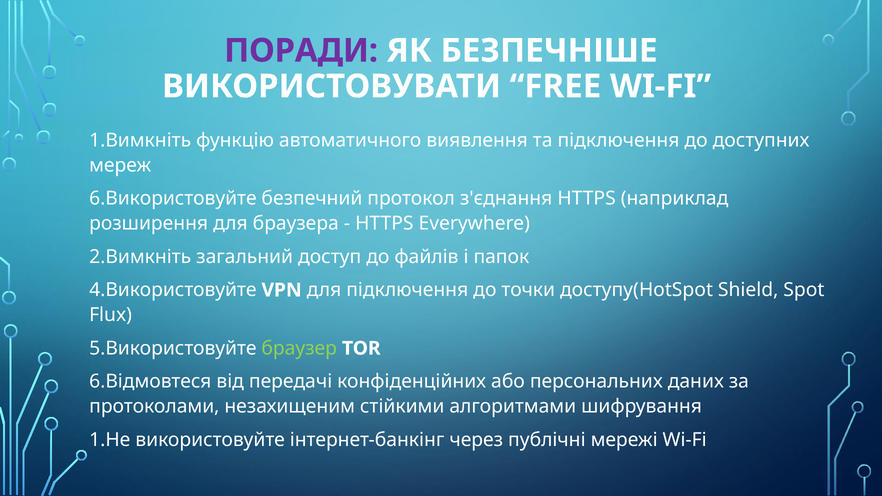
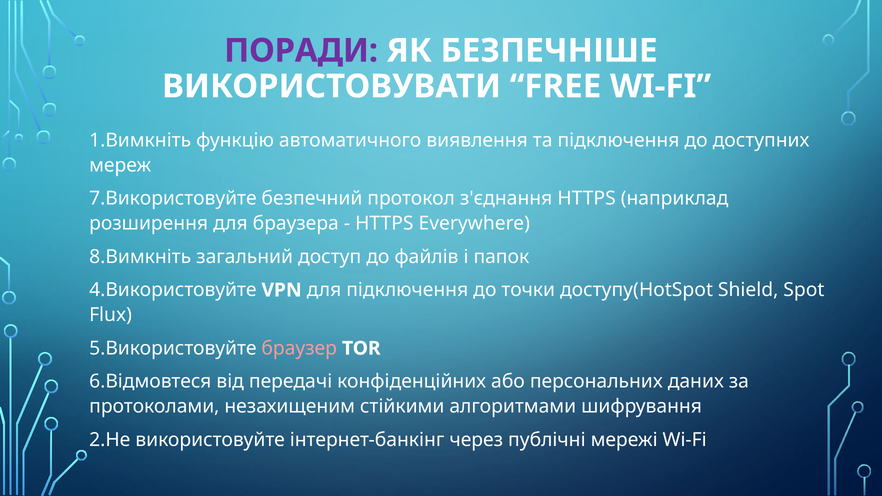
6.Використовуйте: 6.Використовуйте -> 7.Використовуйте (173, 199)
2.Вимкніть: 2.Вимкніть -> 8.Вимкніть (140, 257)
браузер colour: light green -> pink (299, 348)
1.Не: 1.Не -> 2.Не (110, 440)
